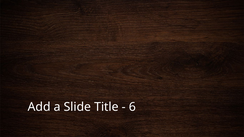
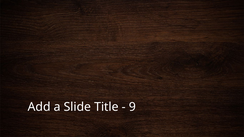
6: 6 -> 9 (132, 107)
